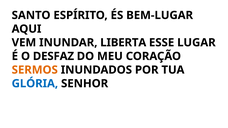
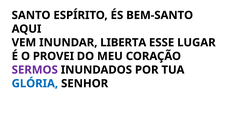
BEM-LUGAR: BEM-LUGAR -> BEM-SANTO (160, 15)
DESFAZ: DESFAZ -> PROVEI (53, 56)
SERMOS colour: orange -> purple (35, 70)
